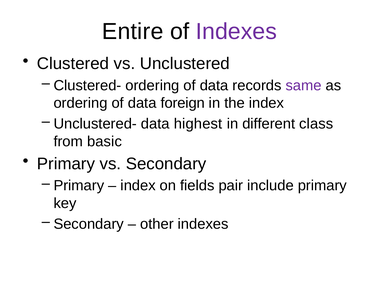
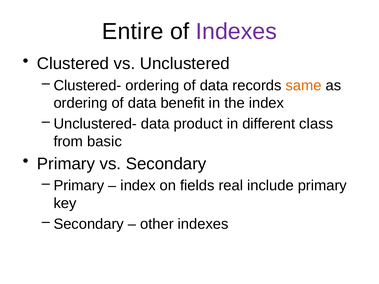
same colour: purple -> orange (304, 85)
foreign: foreign -> benefit (183, 103)
highest: highest -> product (198, 124)
pair: pair -> real (231, 186)
